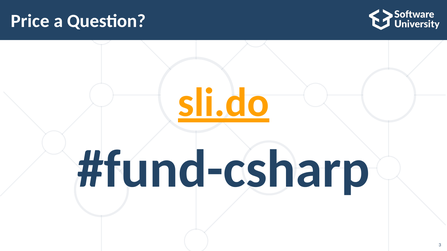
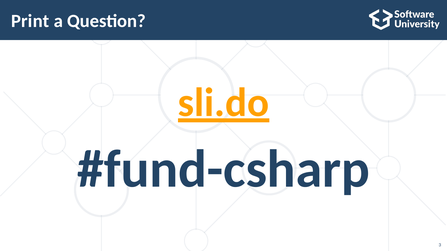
Price: Price -> Print (30, 21)
